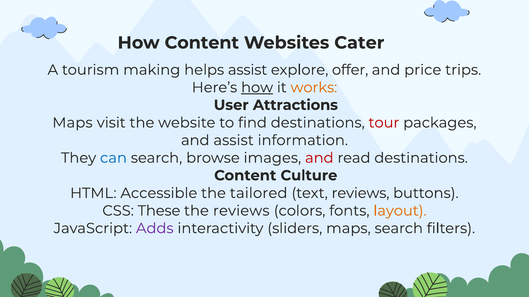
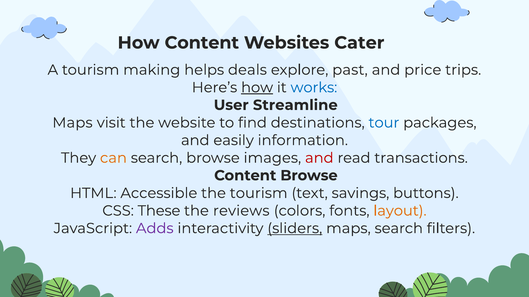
helps assist: assist -> deals (247, 70)
offer: offer -> past (350, 70)
works colour: orange -> blue (314, 88)
Attractions: Attractions -> Streamline (295, 105)
tour colour: red -> blue (384, 123)
and assist: assist -> easily (234, 141)
can colour: blue -> orange (113, 158)
read destinations: destinations -> transactions (421, 158)
Content Culture: Culture -> Browse (309, 176)
the tailored: tailored -> tourism (259, 193)
text reviews: reviews -> savings (360, 193)
sliders underline: none -> present (295, 229)
